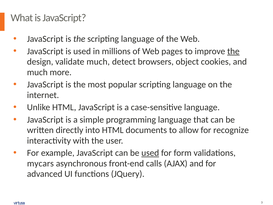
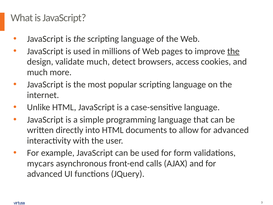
object: object -> access (187, 62)
allow for recognize: recognize -> advanced (231, 130)
used underline: present -> none (150, 153)
